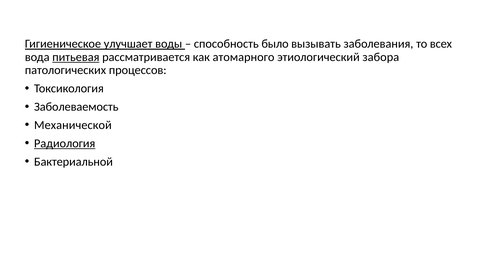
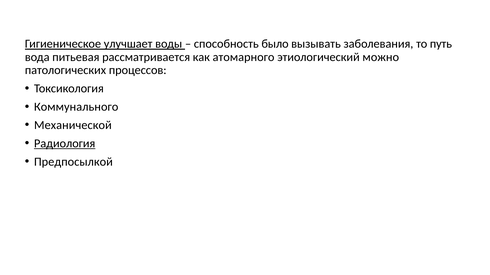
всех: всех -> путь (441, 44)
питьевая underline: present -> none (76, 57)
забора: забора -> можно (381, 57)
Заболеваемость: Заболеваемость -> Коммунального (76, 107)
Бактериальной: Бактериальной -> Предпосылкой (73, 162)
